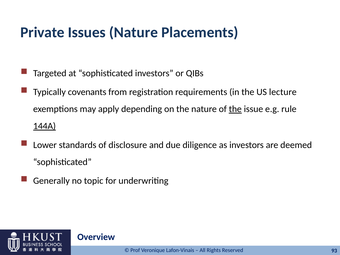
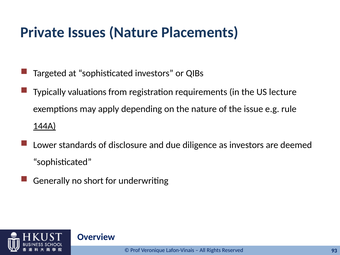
covenants: covenants -> valuations (87, 92)
the underline: present -> none (235, 109)
topic: topic -> short (94, 181)
